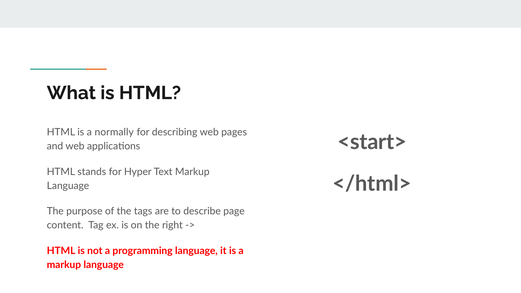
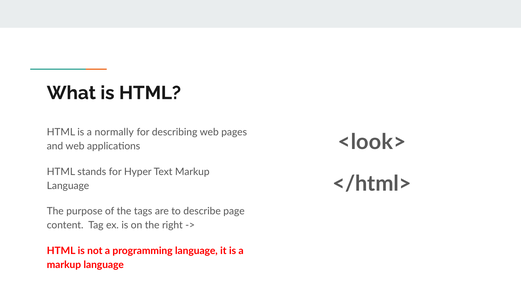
<start>: <start> -> <look> (372, 142)
